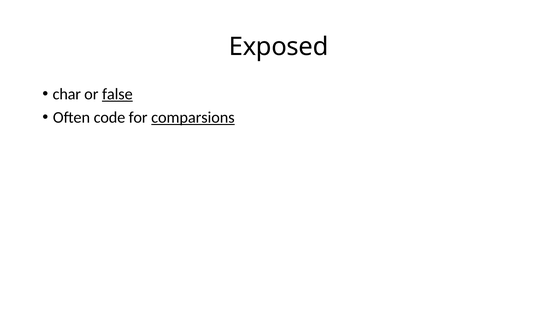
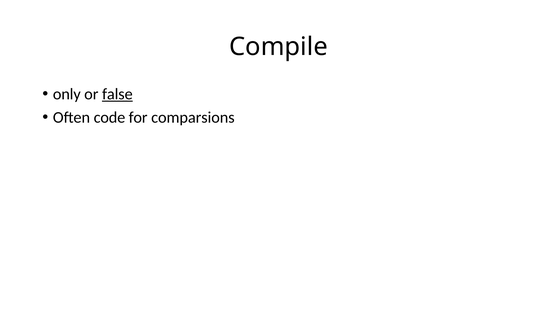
Exposed: Exposed -> Compile (278, 47)
char: char -> only (67, 94)
comparsions underline: present -> none (193, 118)
